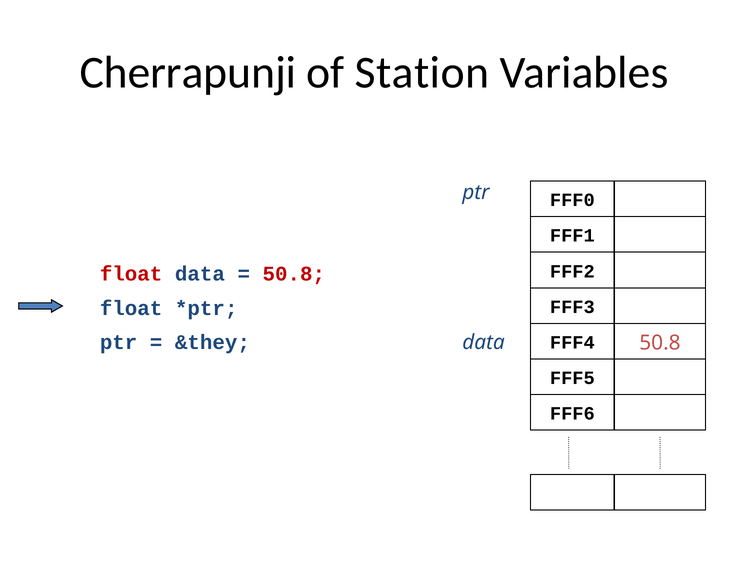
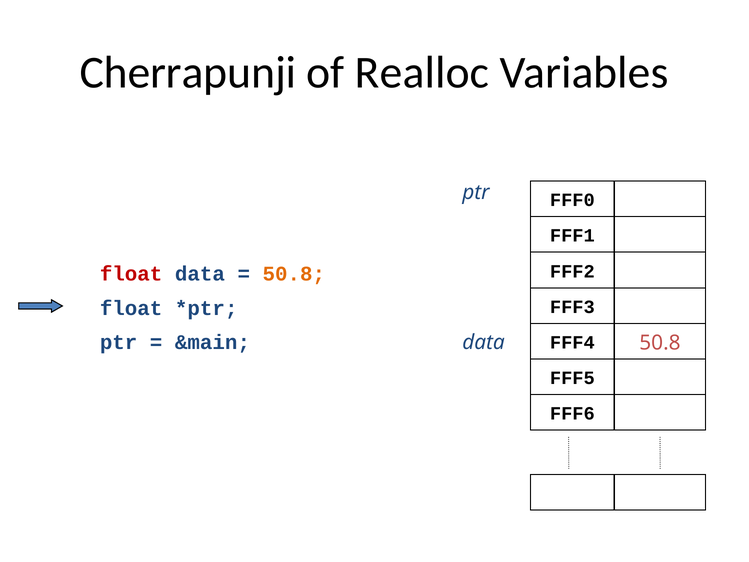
Station: Station -> Realloc (422, 73)
50.8 colour: red -> orange (294, 274)
&they: &they -> &main (212, 342)
